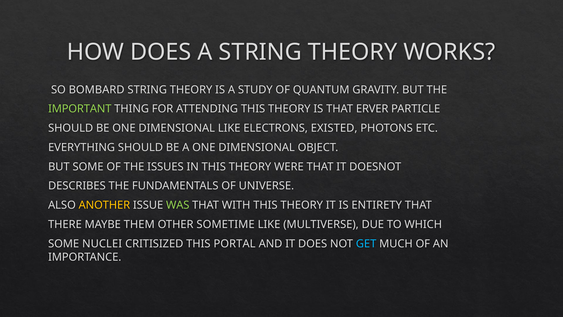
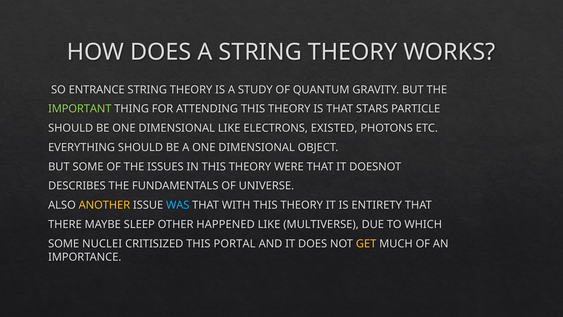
BOMBARD: BOMBARD -> ENTRANCE (97, 90)
ERVER: ERVER -> STARS (372, 109)
WAS colour: light green -> light blue (178, 205)
THEM: THEM -> SLEEP (139, 224)
SOMETIME: SOMETIME -> HAPPENED (226, 224)
GET colour: light blue -> yellow (366, 243)
